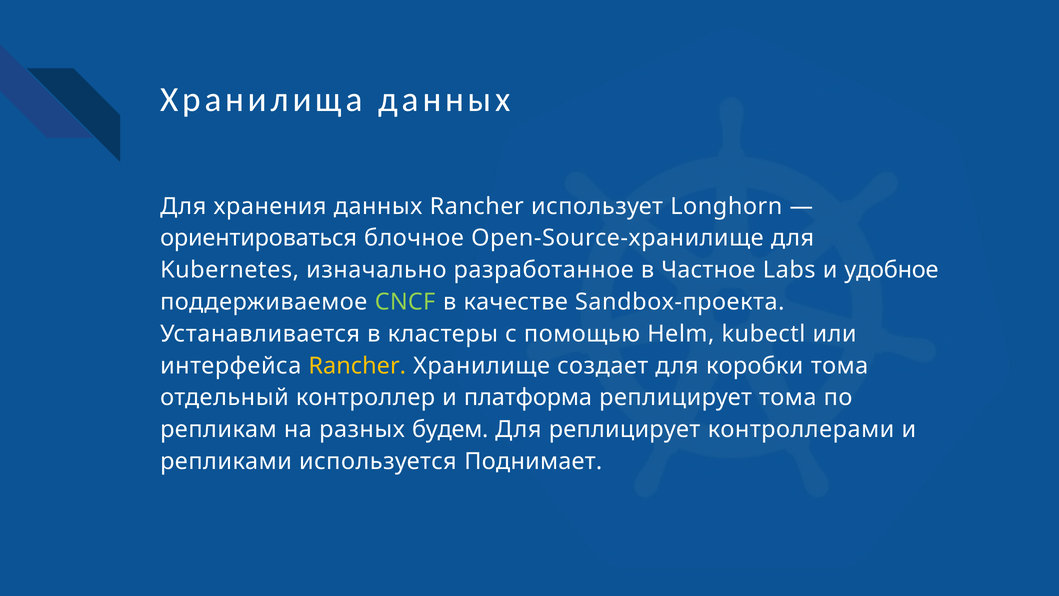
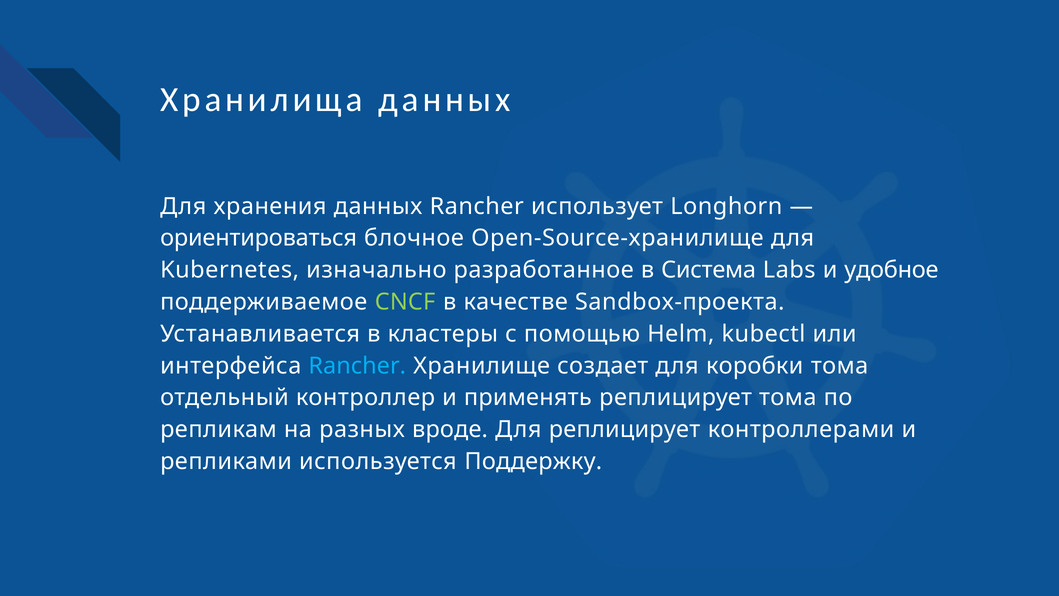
Частное: Частное -> Система (709, 270)
Rancher colour: yellow -> light blue (357, 366)
платформа: платформа -> применять (528, 398)
будем: будем -> вроде (450, 429)
Поднимает: Поднимает -> Поддержку (533, 461)
